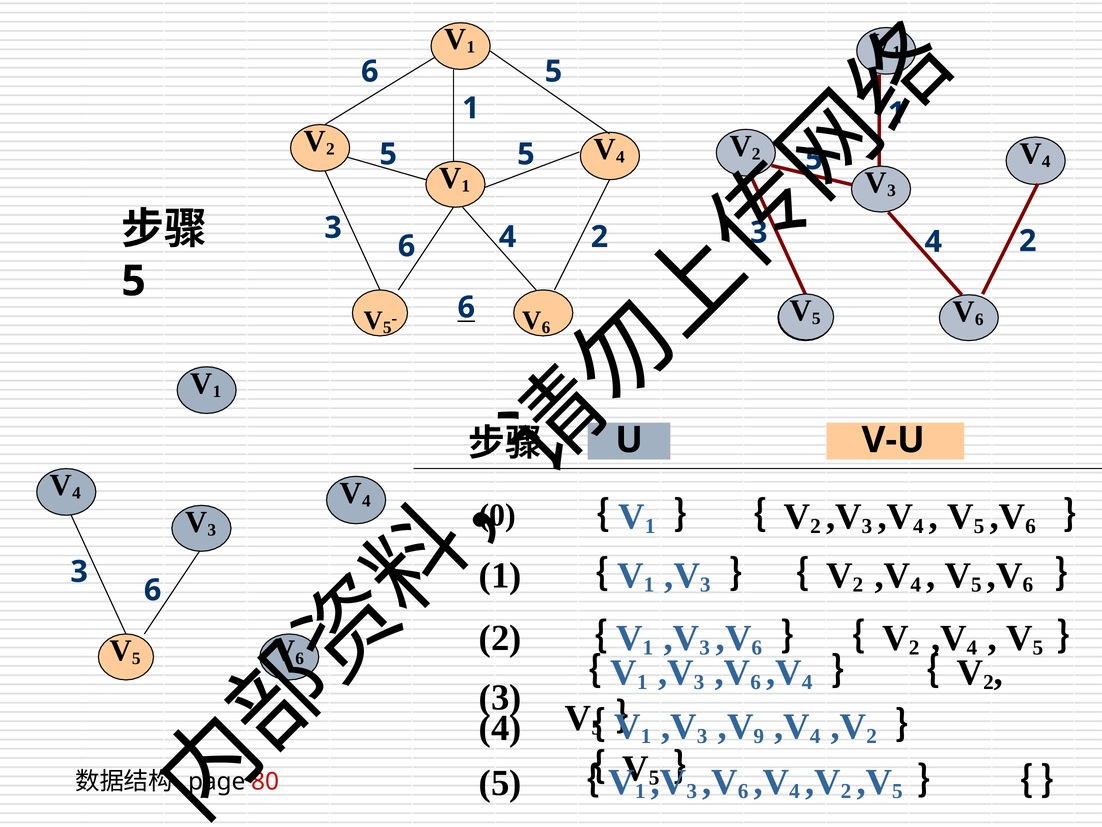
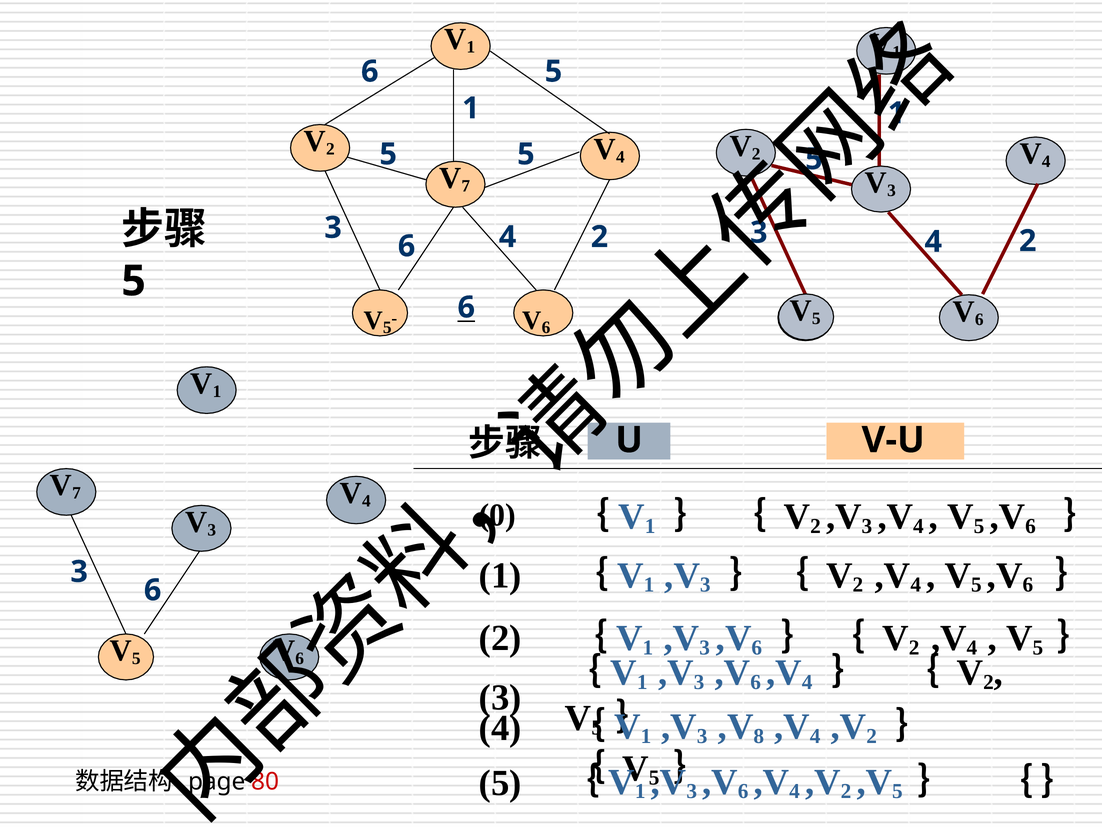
1: 1 -> 7 (466, 186)
4: 4 -> 7 (76, 493)
9: 9 -> 8 (759, 736)
